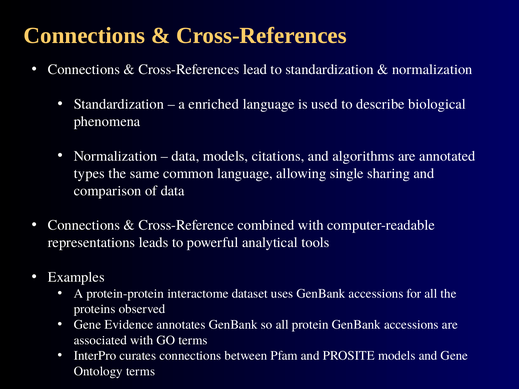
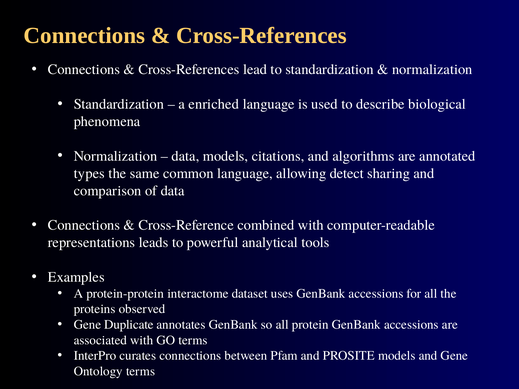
single: single -> detect (347, 173)
Evidence: Evidence -> Duplicate (129, 325)
